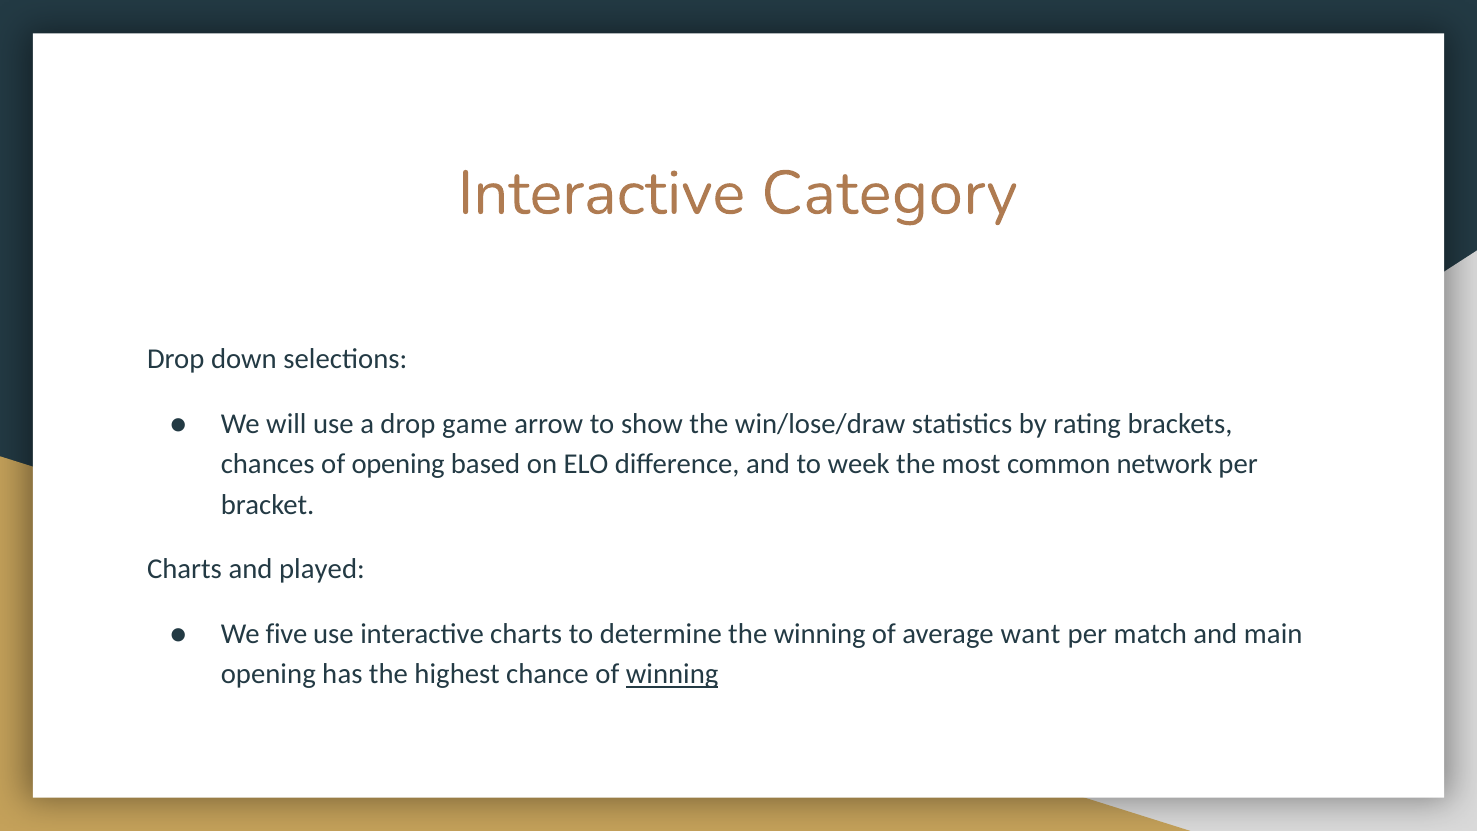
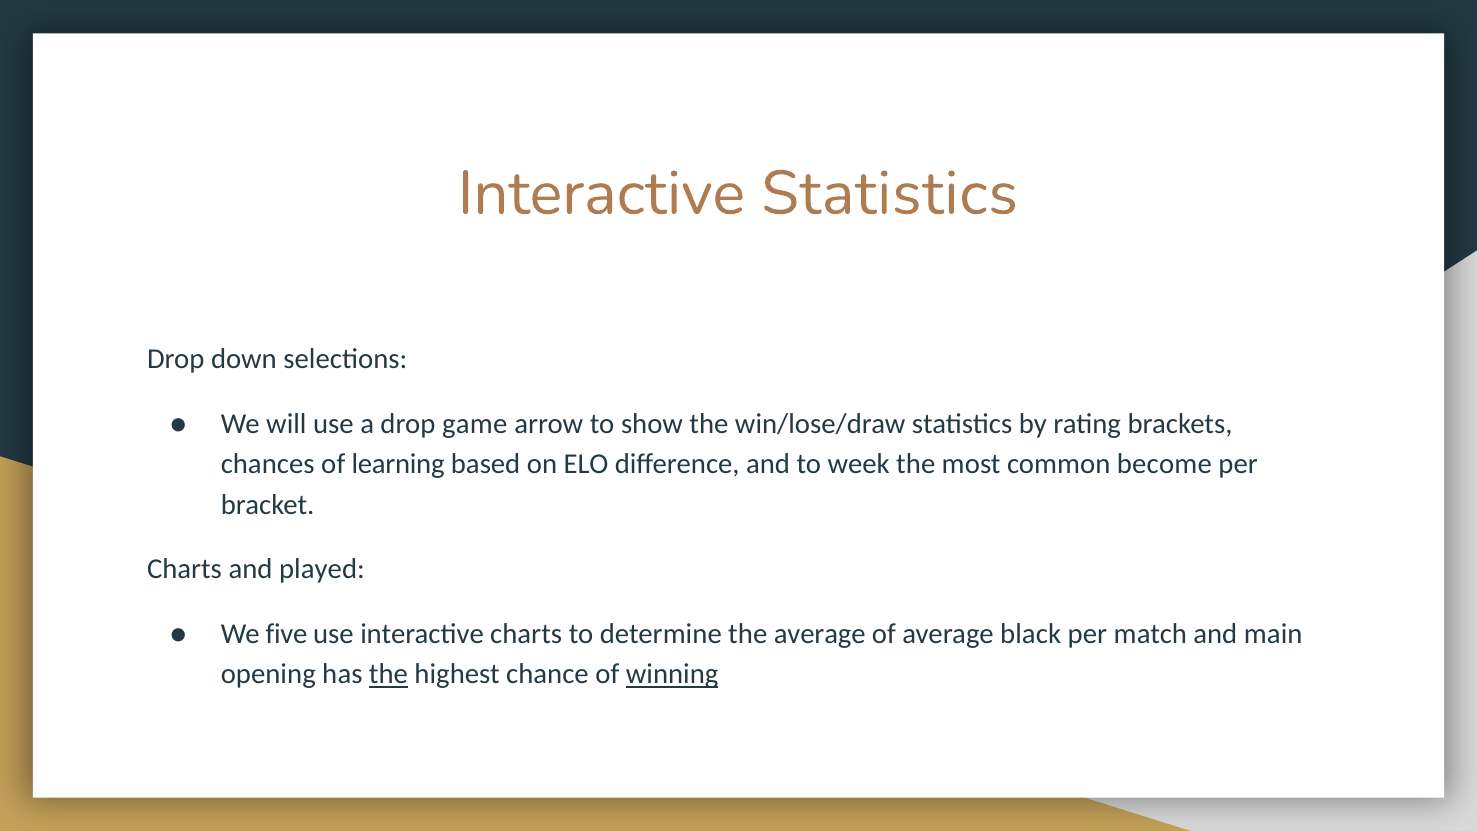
Interactive Category: Category -> Statistics (890, 193)
of opening: opening -> learning (398, 464)
network: network -> become (1164, 464)
the winning: winning -> average (820, 634)
want: want -> black (1031, 634)
the underline: none -> present (388, 674)
